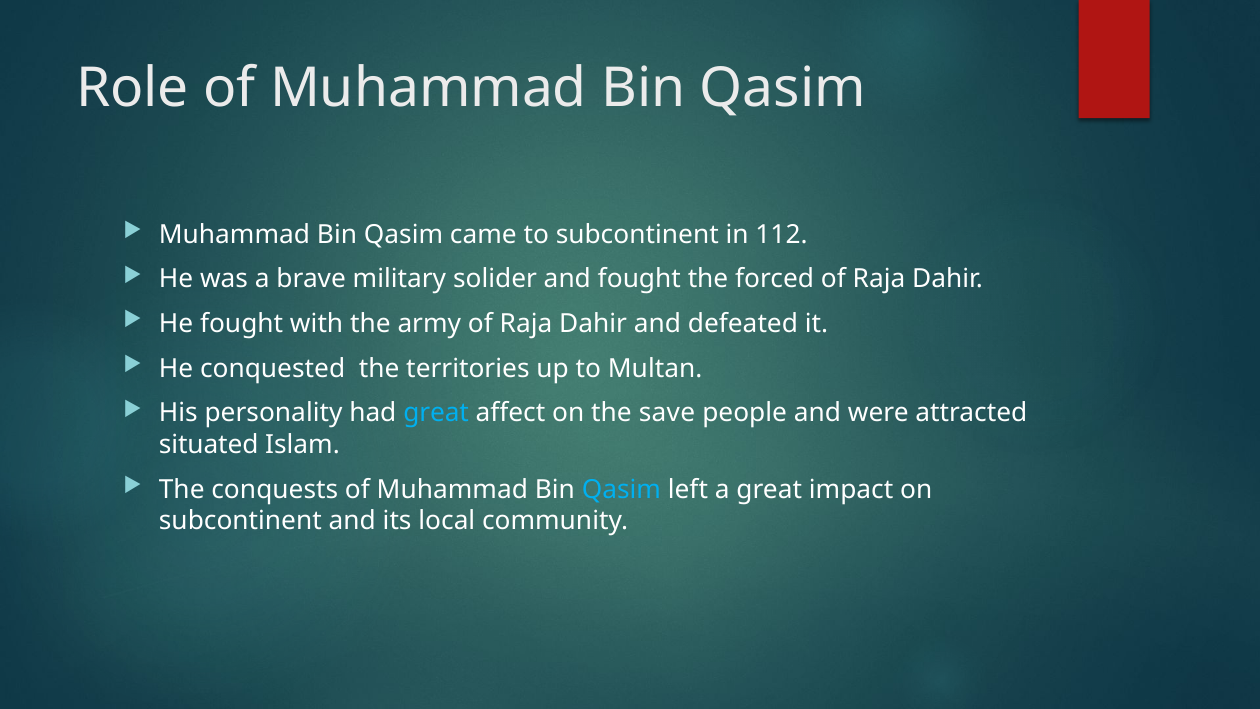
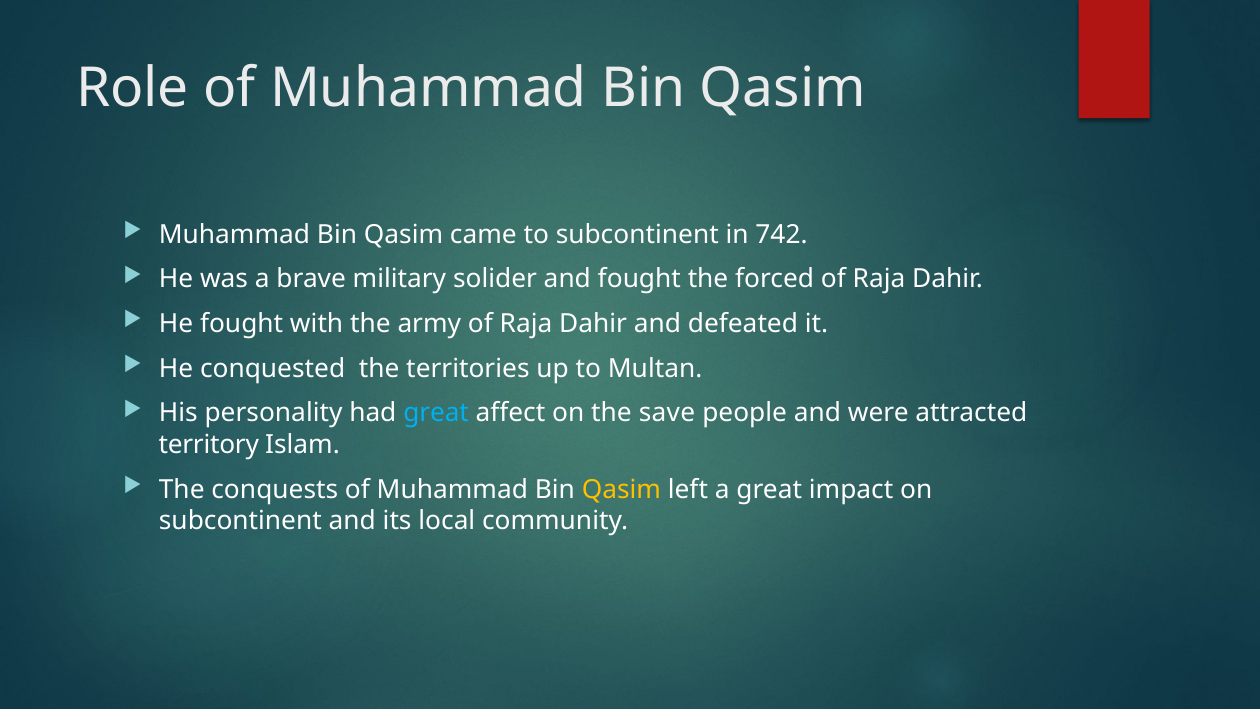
112: 112 -> 742 (781, 234)
situated: situated -> territory (209, 445)
Qasim colour: light blue -> yellow (621, 489)
